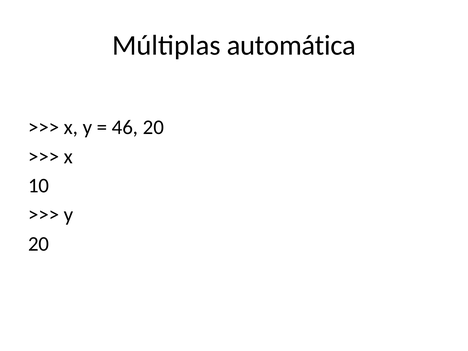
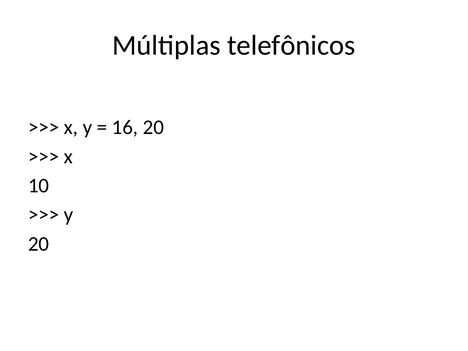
automática: automática -> telefônicos (291, 45)
46: 46 -> 16 (125, 127)
